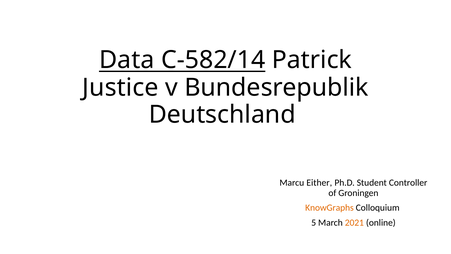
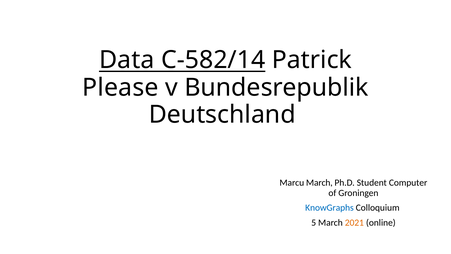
Justice: Justice -> Please (120, 88)
Marcu Either: Either -> March (319, 183)
Controller: Controller -> Computer (408, 183)
KnowGraphs colour: orange -> blue (329, 208)
